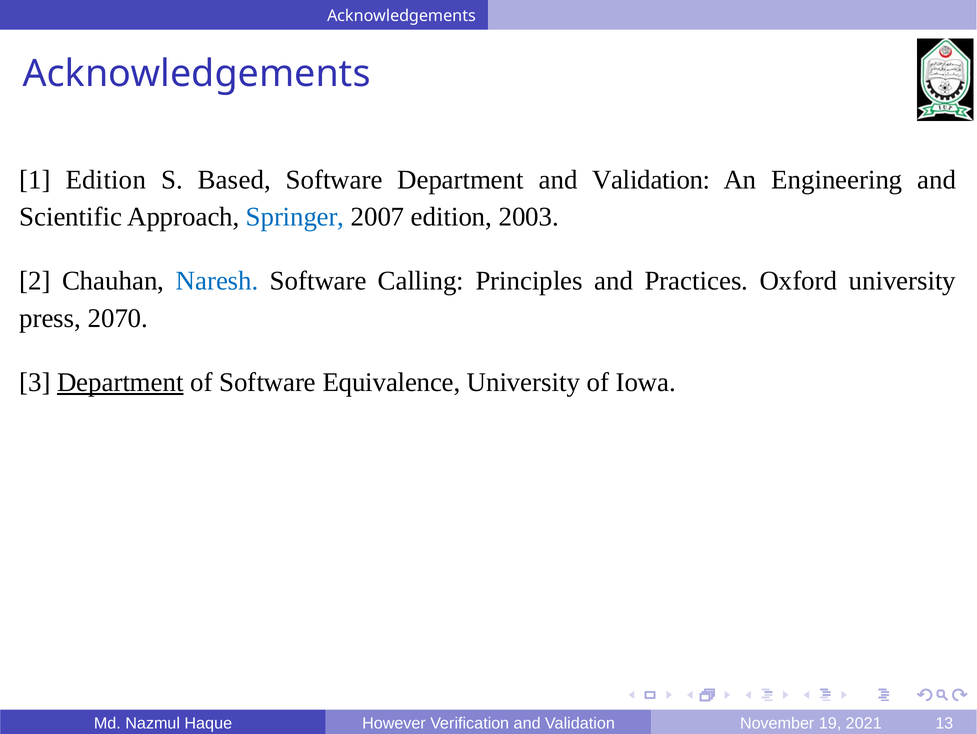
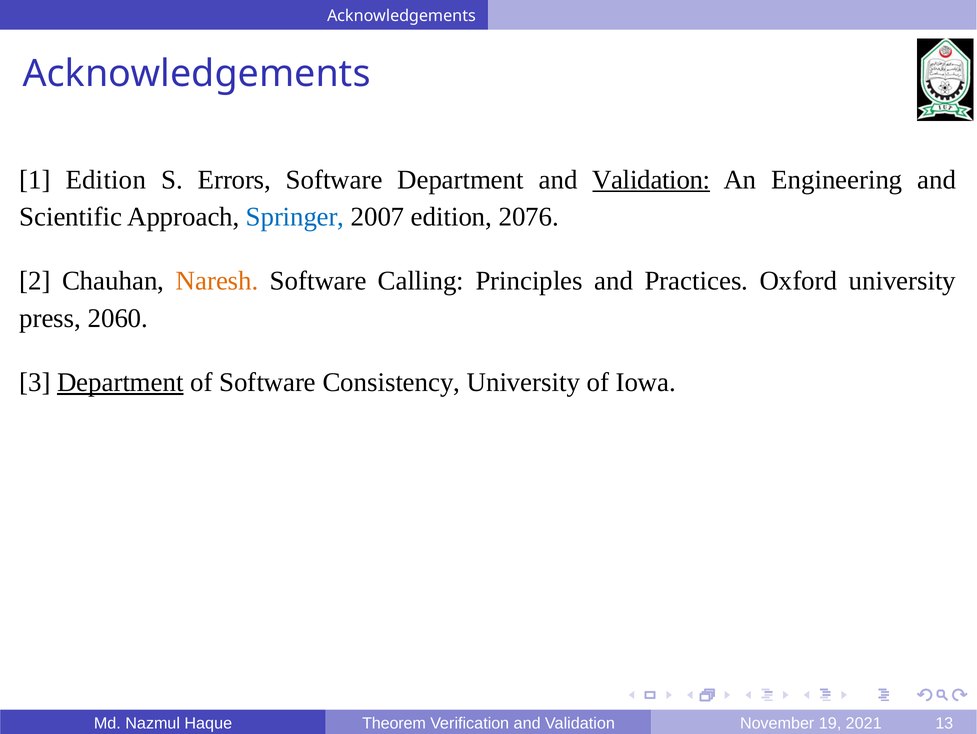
Based: Based -> Errors (235, 180)
Validation underline: none -> present (651, 180)
2003: 2003 -> 2076 (529, 217)
Naresh colour: blue -> orange (217, 281)
2070: 2070 -> 2060 (118, 318)
Equivalence: Equivalence -> Consistency (391, 382)
However: However -> Theorem (394, 723)
